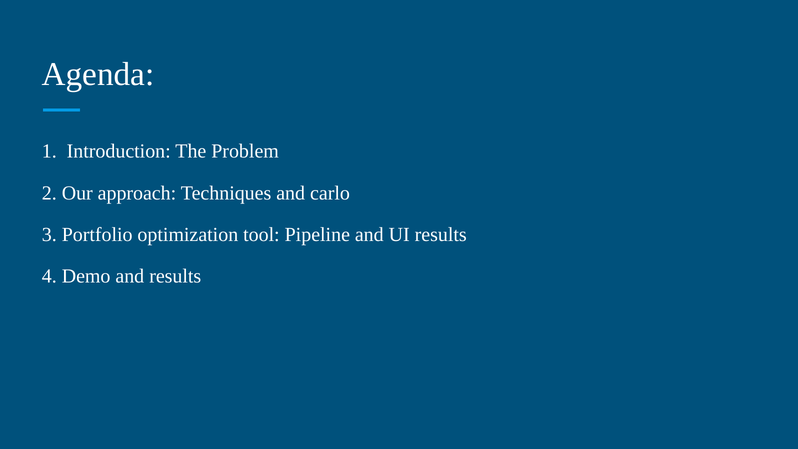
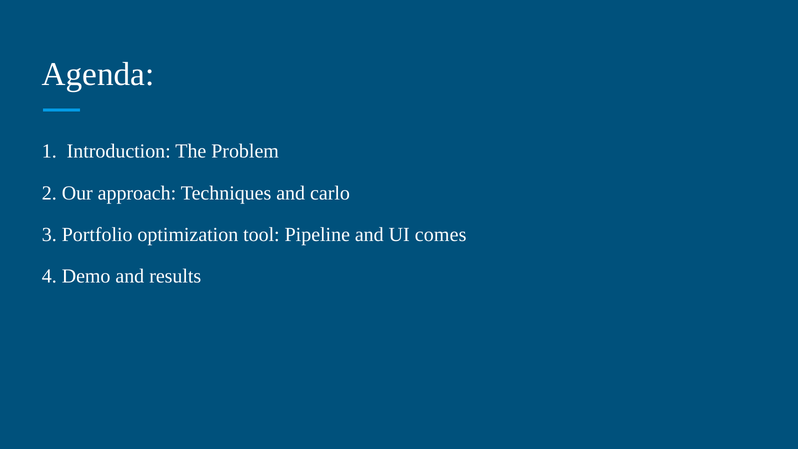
UI results: results -> comes (441, 235)
